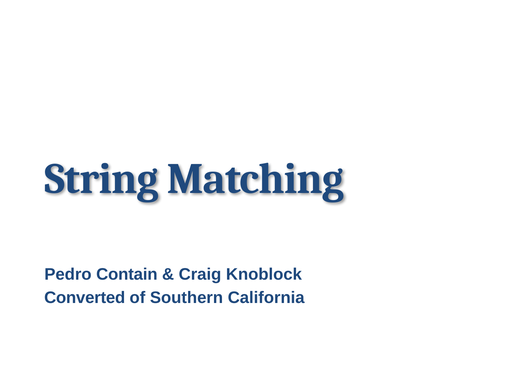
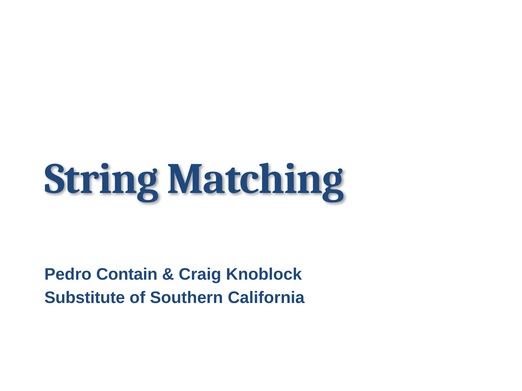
Converted: Converted -> Substitute (85, 298)
